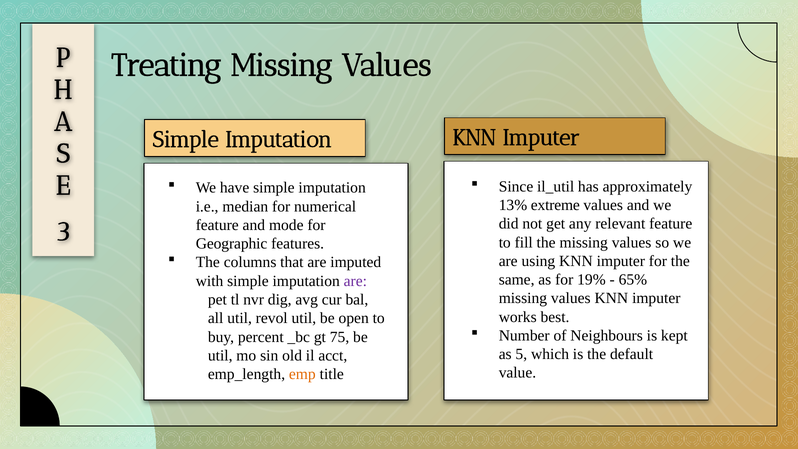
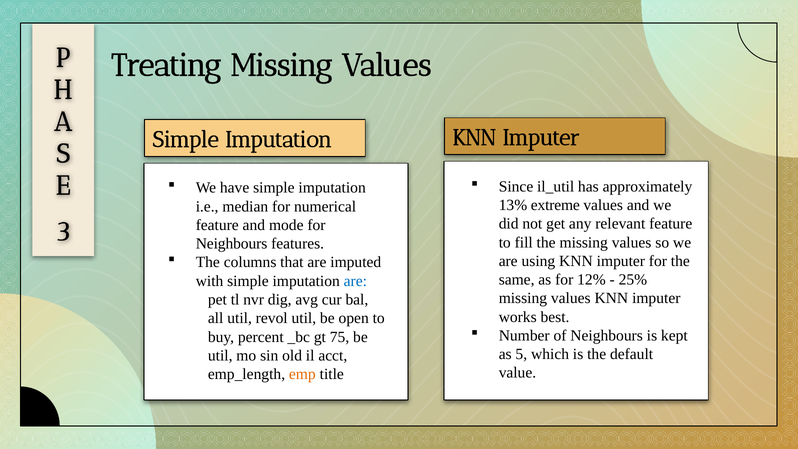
Geographic: Geographic -> Neighbours (232, 244)
19%: 19% -> 12% (591, 280)
65%: 65% -> 25% (633, 280)
are colour: purple -> blue (355, 281)
